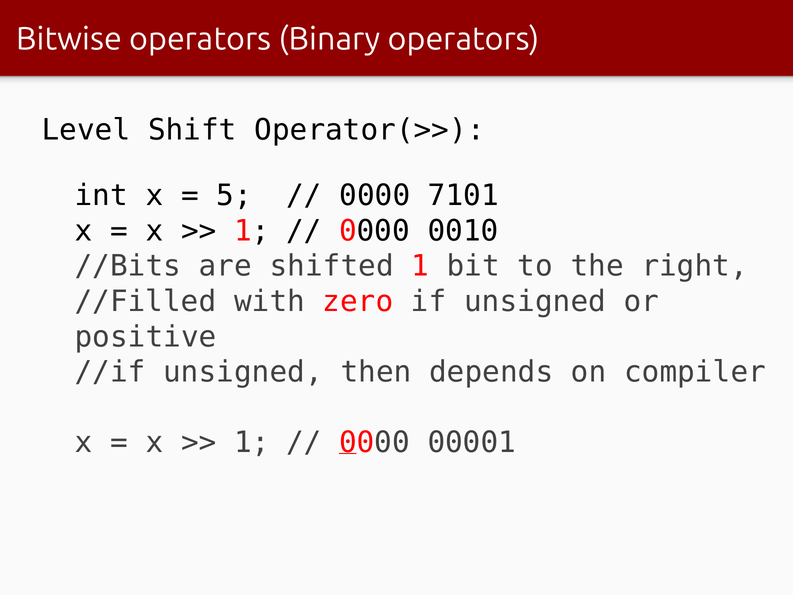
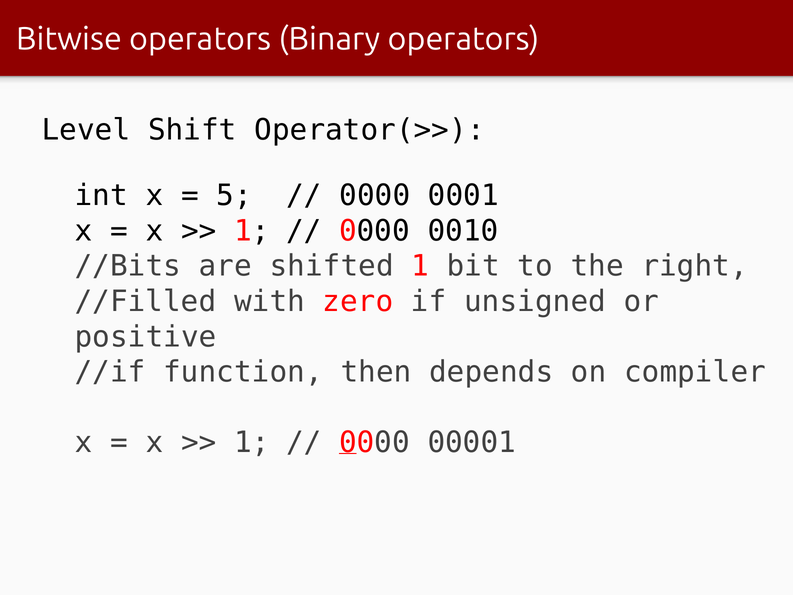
7101: 7101 -> 0001 (463, 196)
//if unsigned: unsigned -> function (243, 372)
